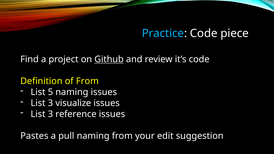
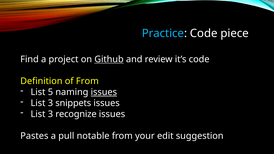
issues underline: none -> present (104, 92)
visualize: visualize -> snippets (73, 103)
reference: reference -> recognize (76, 114)
pull naming: naming -> notable (93, 136)
